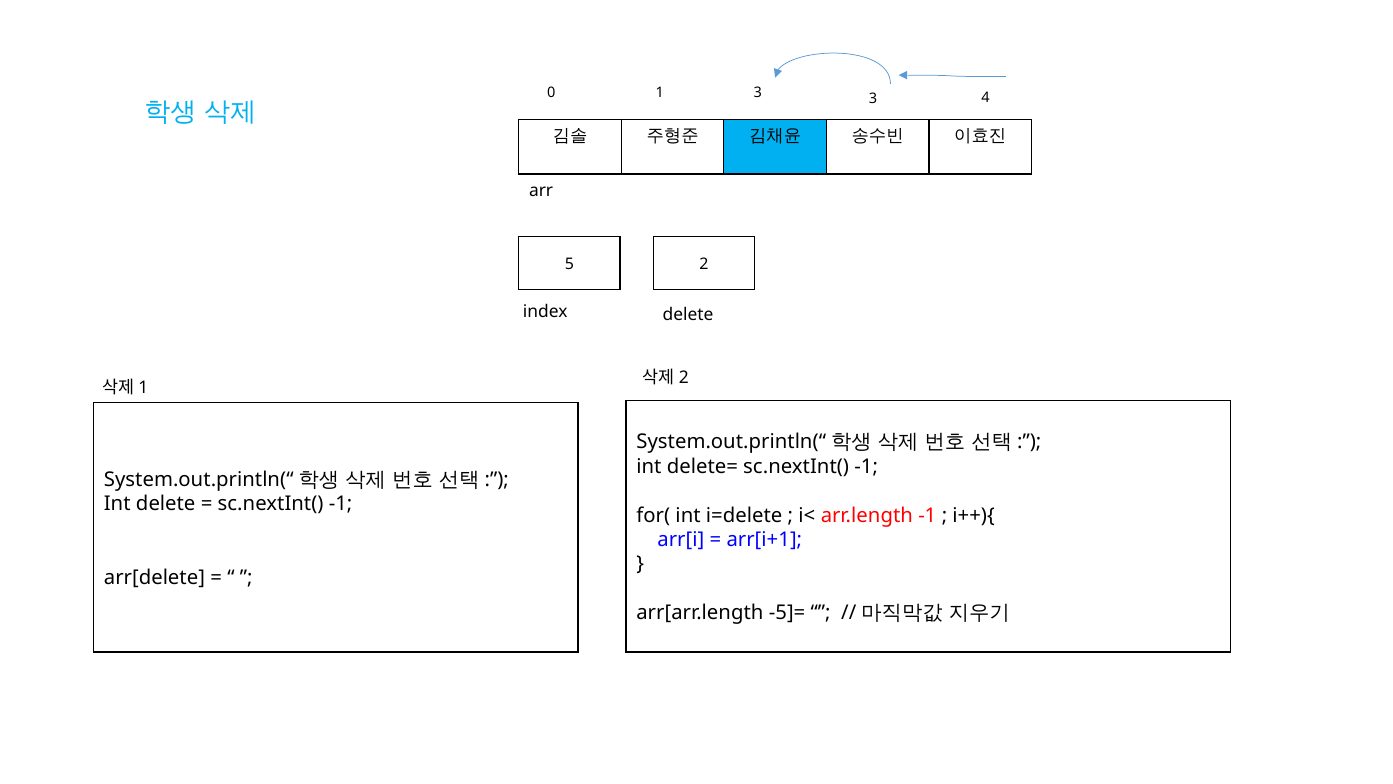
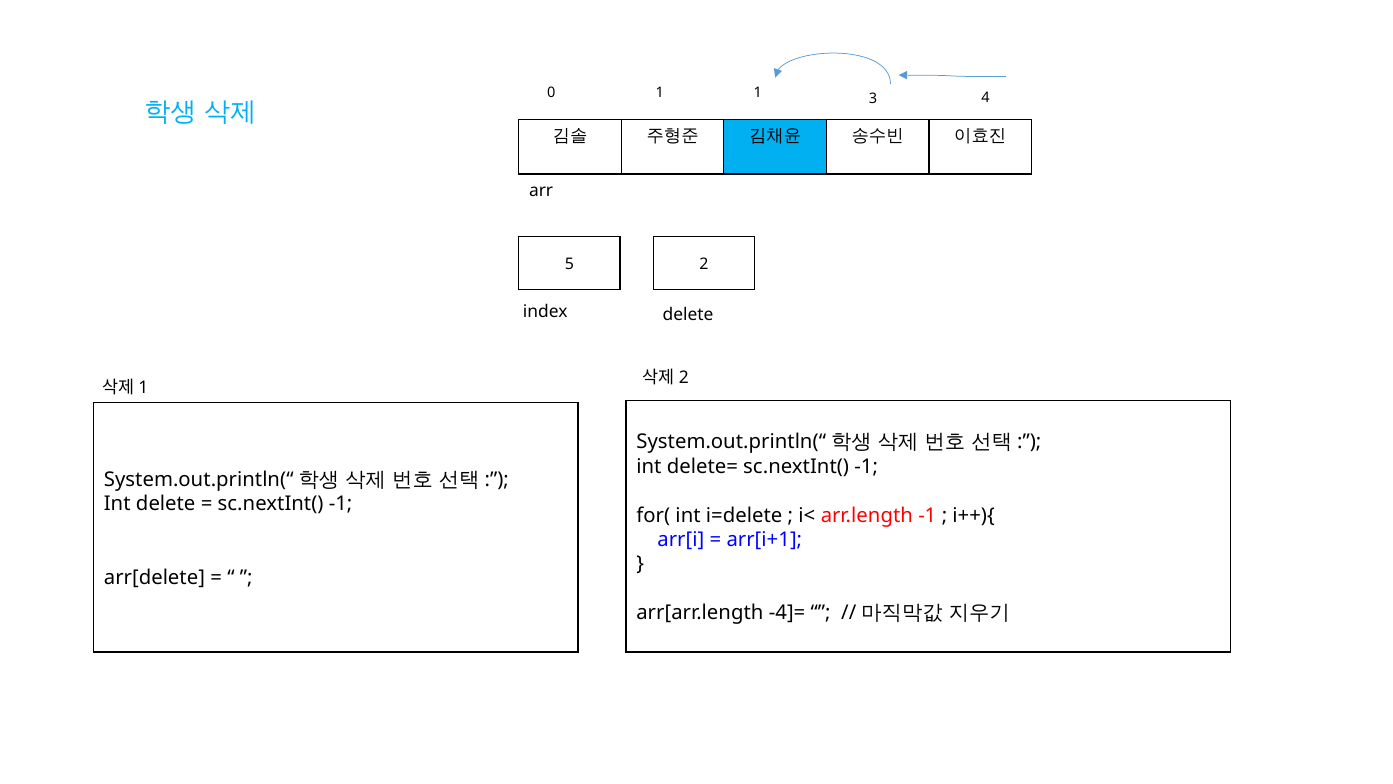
1 3: 3 -> 1 (758, 92)
-5]=: -5]= -> -4]= (787, 613)
